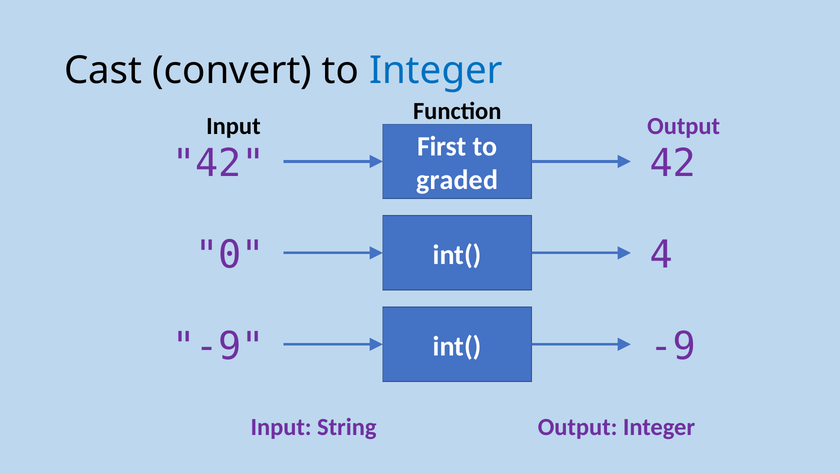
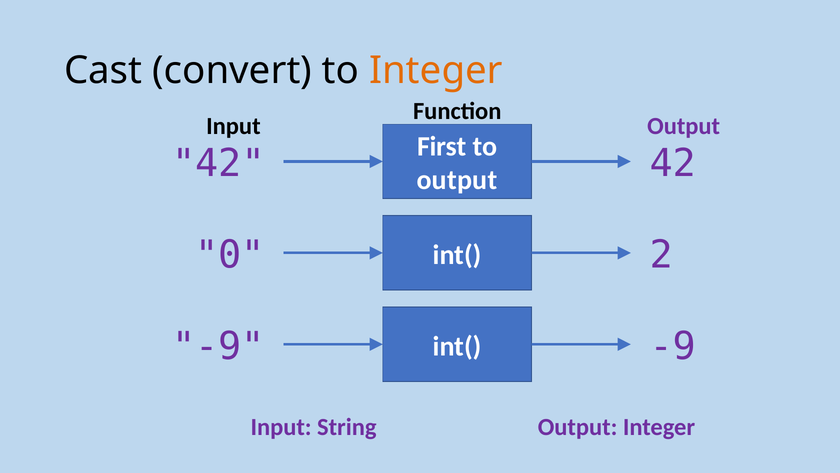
Integer colour: blue -> orange (436, 71)
graded: graded -> output (457, 180)
4: 4 -> 2 (661, 255)
